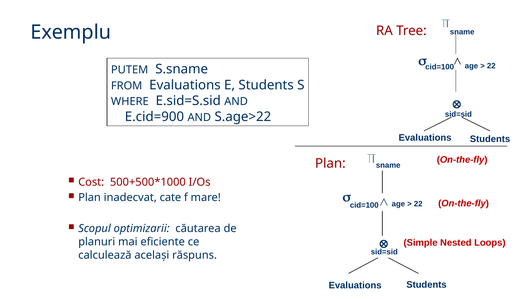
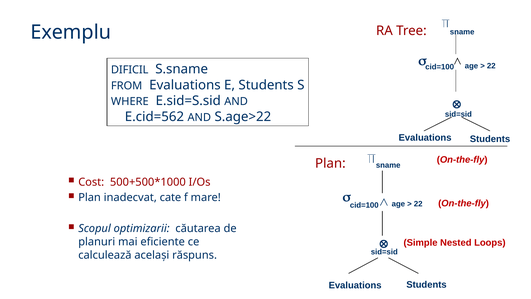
PUTEM: PUTEM -> DIFICIL (130, 70)
E.cid=900: E.cid=900 -> E.cid=562 (154, 117)
